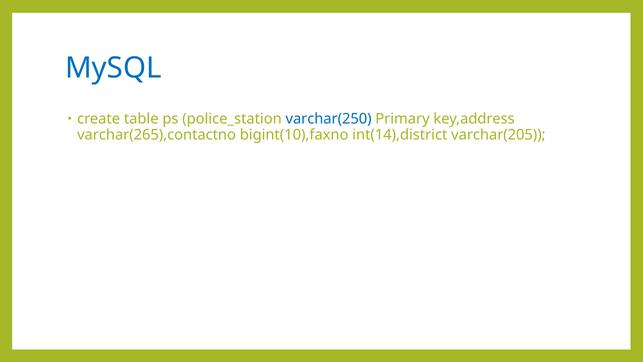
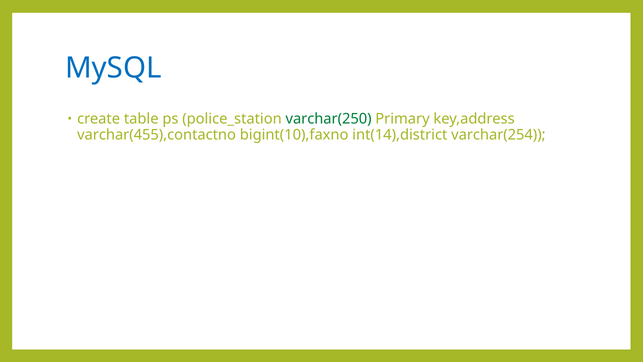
varchar(250 colour: blue -> green (329, 119)
varchar(265),contactno: varchar(265),contactno -> varchar(455),contactno (157, 135)
varchar(205: varchar(205 -> varchar(254 (498, 135)
